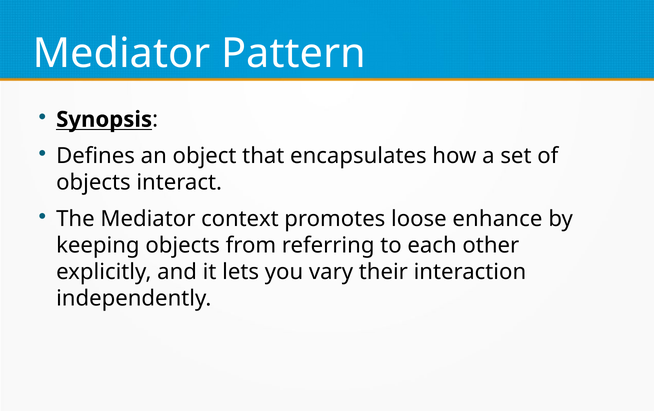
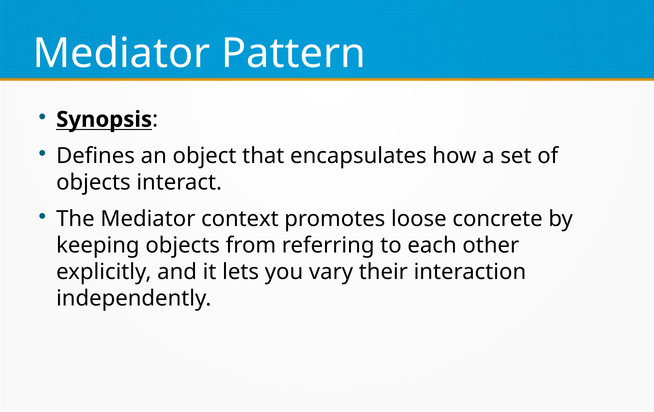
enhance: enhance -> concrete (498, 219)
